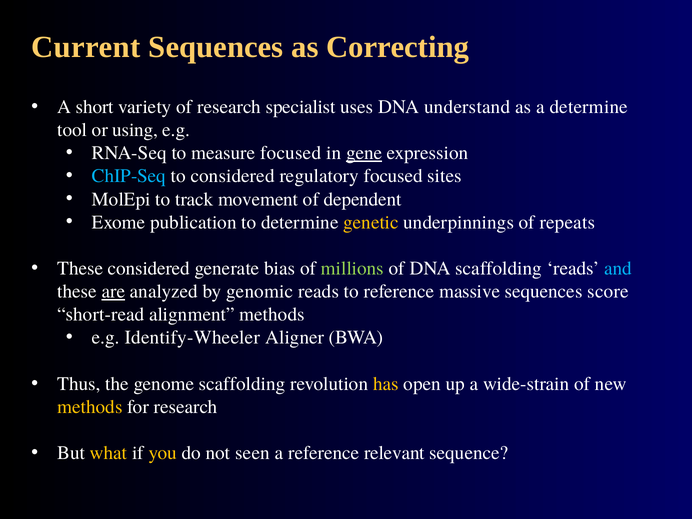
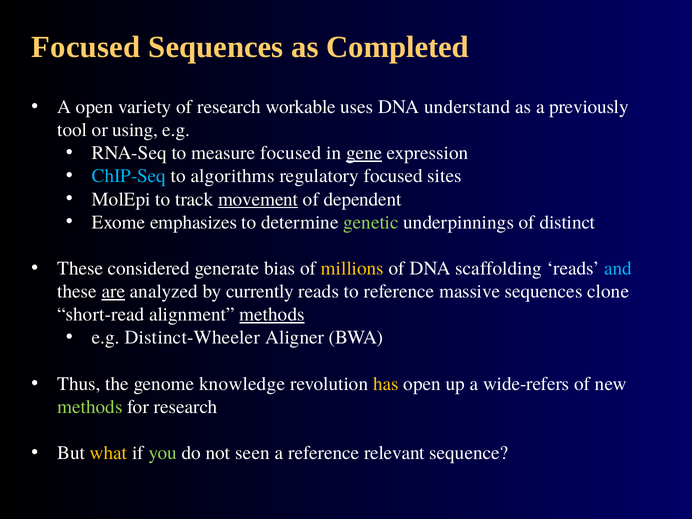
Current: Current -> Focused (86, 47)
Correcting: Correcting -> Completed (398, 47)
A short: short -> open (95, 107)
specialist: specialist -> workable (301, 107)
a determine: determine -> previously (589, 107)
to considered: considered -> algorithms (233, 176)
movement underline: none -> present (258, 199)
publication: publication -> emphasizes (194, 222)
genetic colour: yellow -> light green (371, 222)
repeats: repeats -> distinct (567, 222)
millions colour: light green -> yellow (352, 268)
genomic: genomic -> currently (260, 291)
score: score -> clone (608, 291)
methods underline: none -> present (272, 315)
Identify-Wheeler: Identify-Wheeler -> Distinct-Wheeler (192, 338)
genome scaffolding: scaffolding -> knowledge (242, 384)
wide-strain: wide-strain -> wide-refers (526, 384)
methods colour: yellow -> light green (90, 407)
you colour: yellow -> light green (163, 453)
